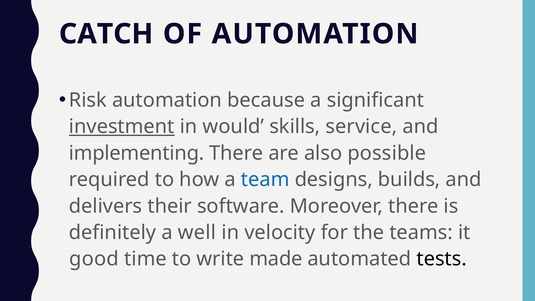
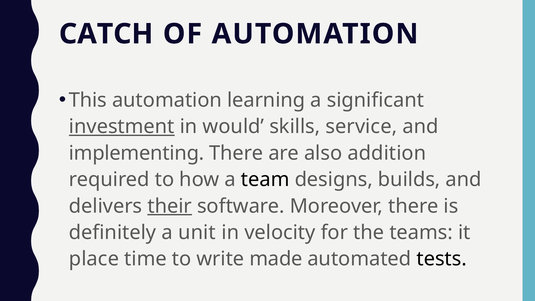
Risk: Risk -> This (88, 100)
because: because -> learning (266, 100)
possible: possible -> addition (387, 153)
team colour: blue -> black (265, 180)
their underline: none -> present (170, 206)
well: well -> unit (197, 232)
good: good -> place (94, 259)
